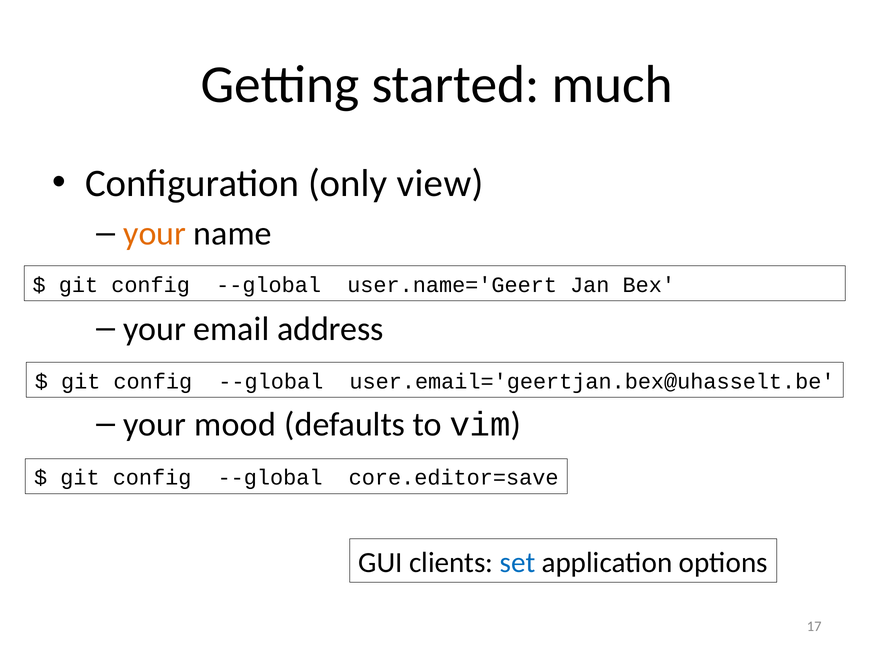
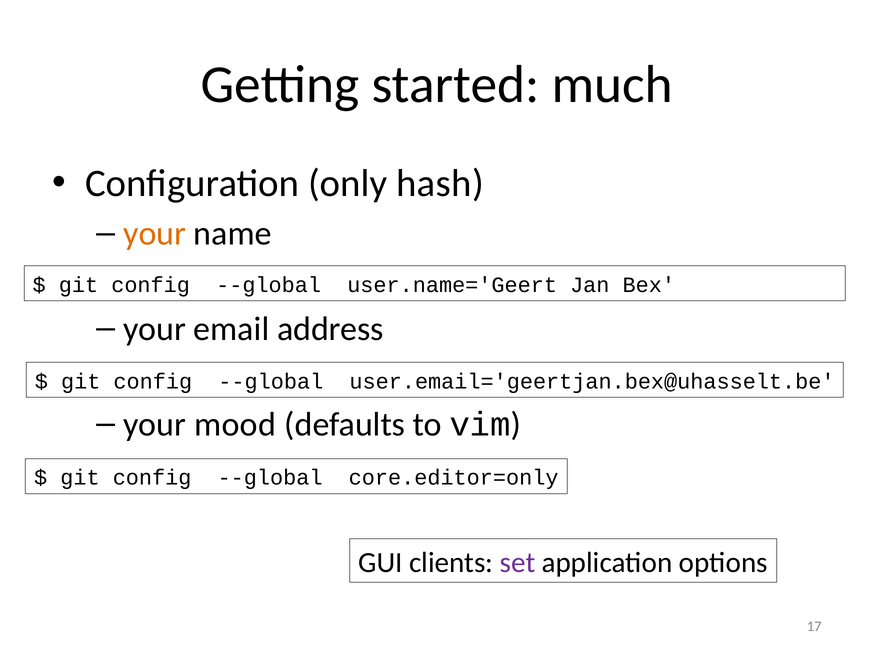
view: view -> hash (440, 183)
core.editor=save: core.editor=save -> core.editor=only (454, 477)
set colour: blue -> purple (518, 562)
